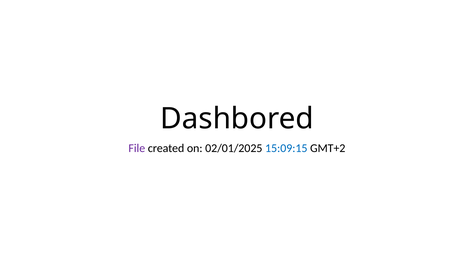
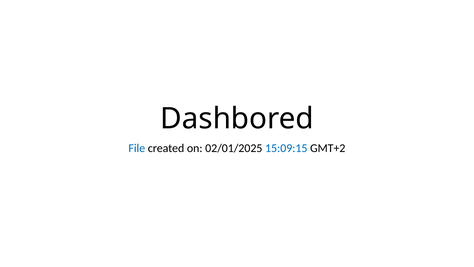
File colour: purple -> blue (137, 148)
